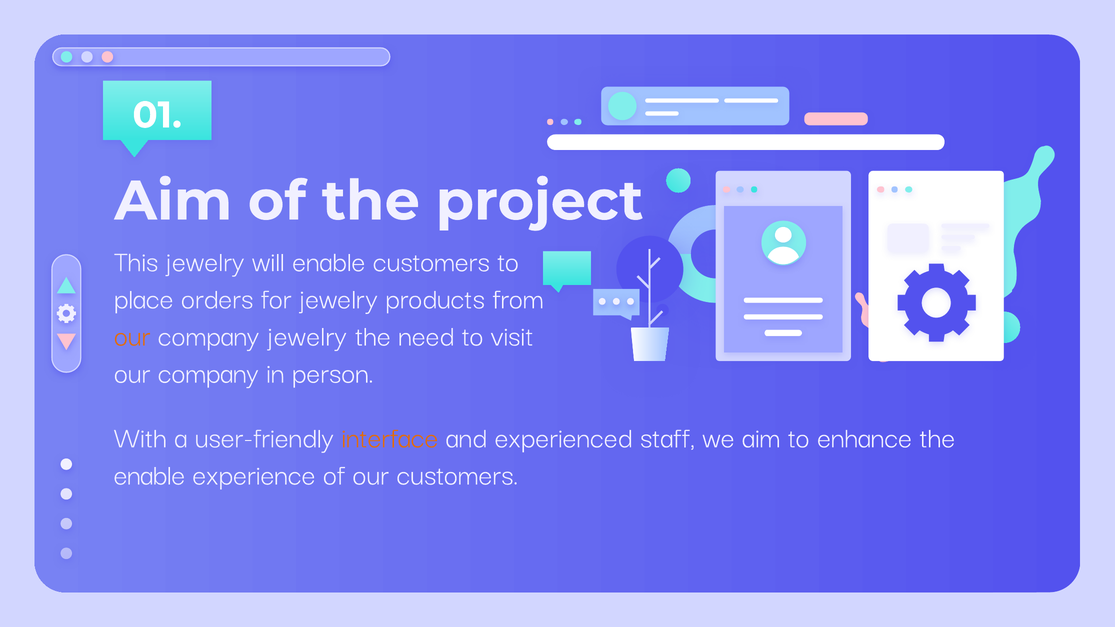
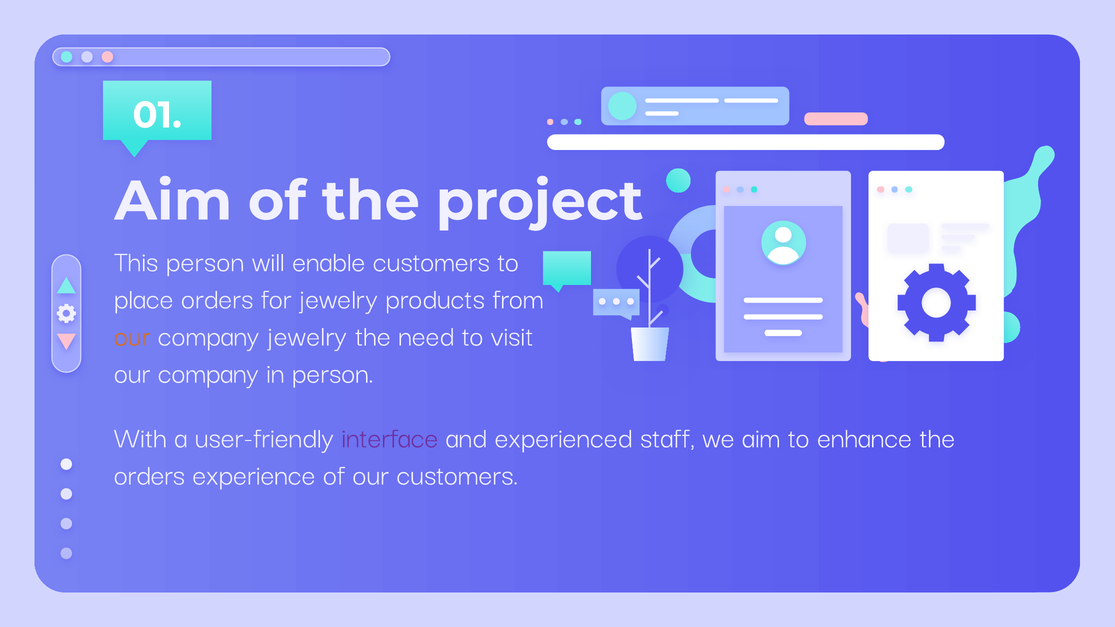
This jewelry: jewelry -> person (205, 261)
interface colour: orange -> purple (390, 437)
enable: enable -> orders (149, 474)
